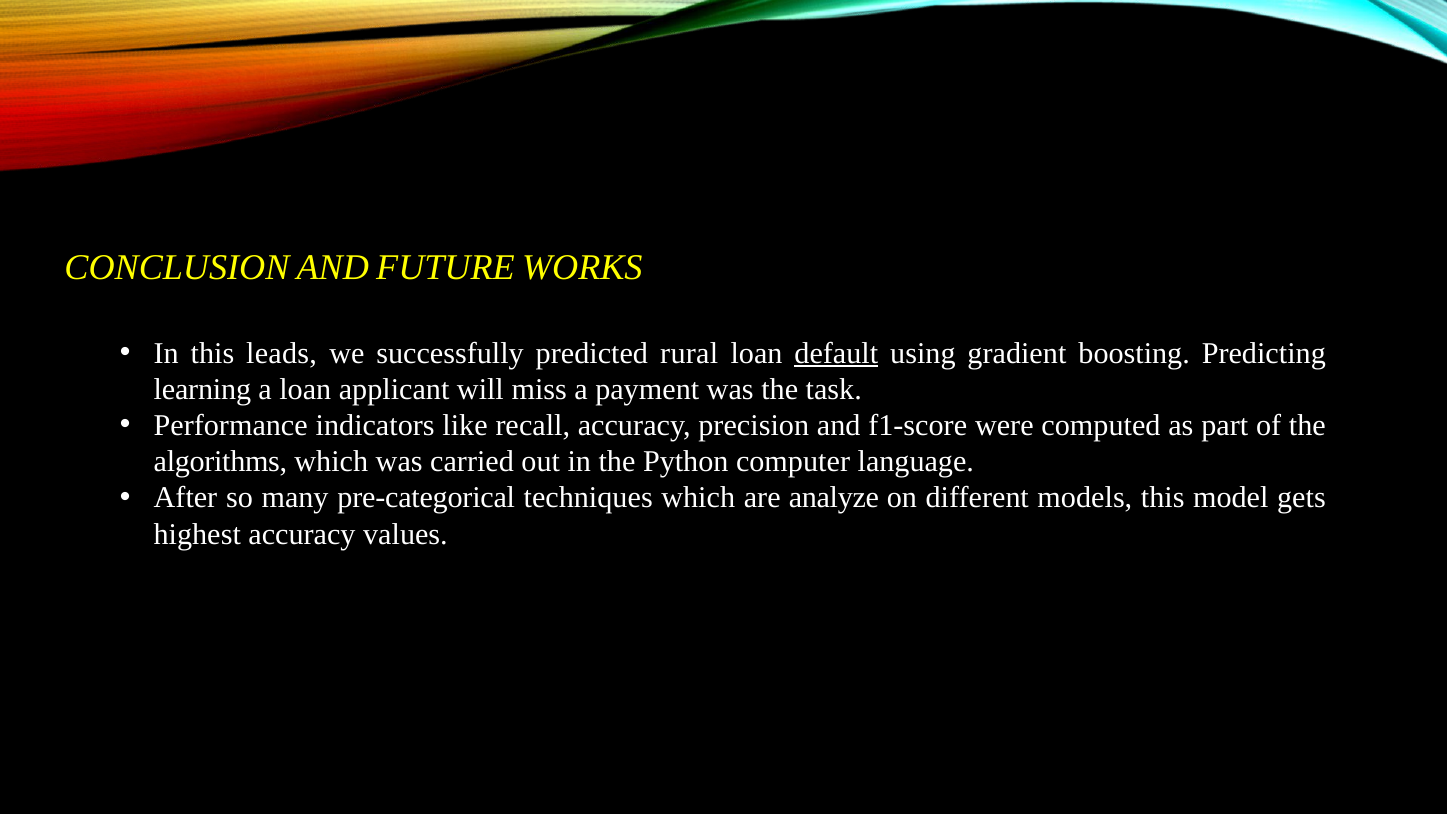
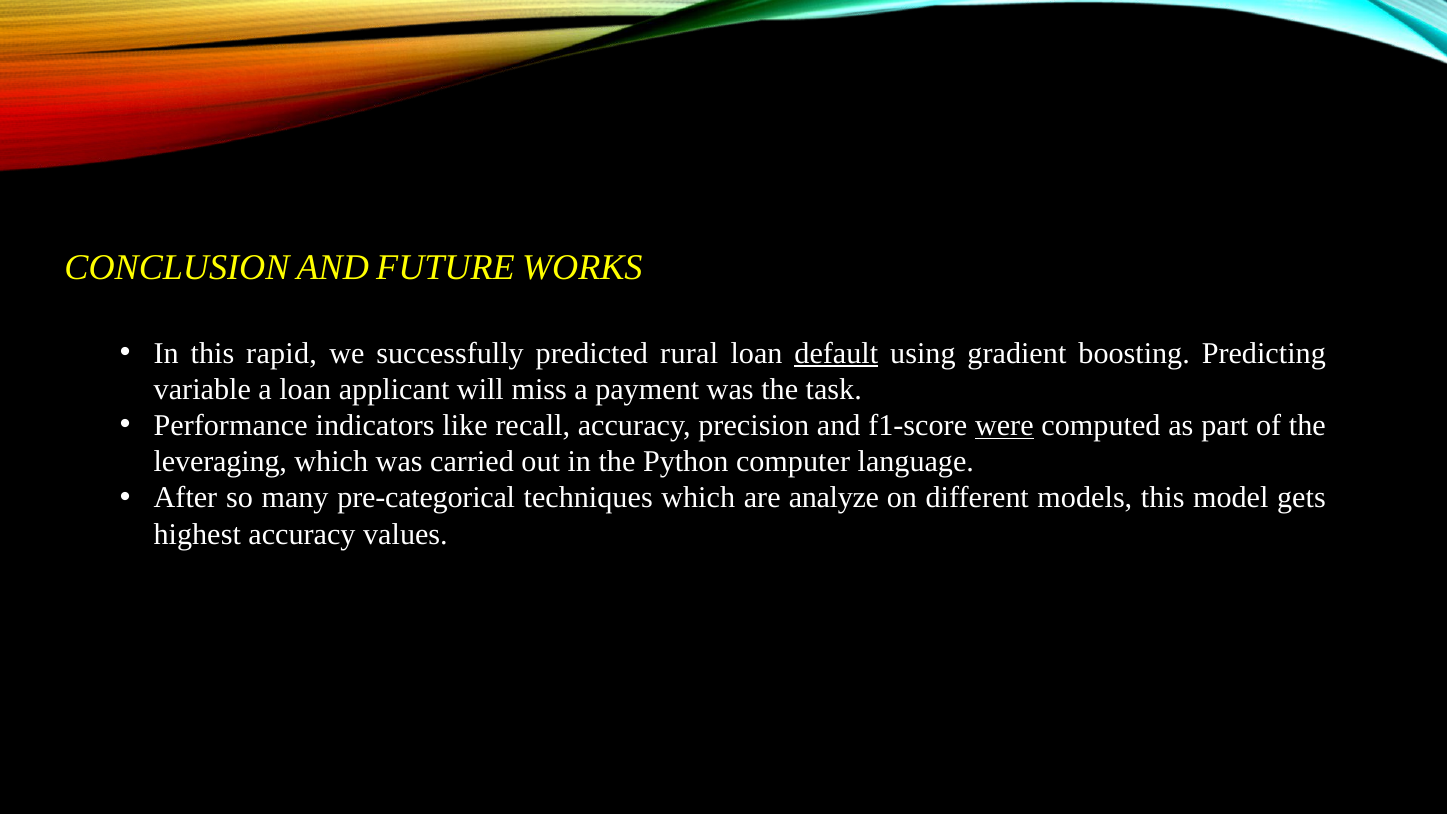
leads: leads -> rapid (282, 353)
learning: learning -> variable (202, 389)
were underline: none -> present (1004, 425)
algorithms: algorithms -> leveraging (220, 462)
